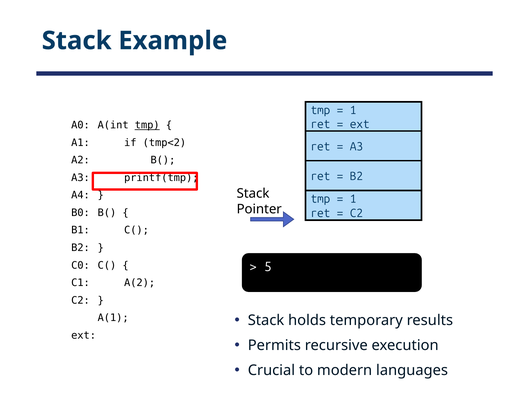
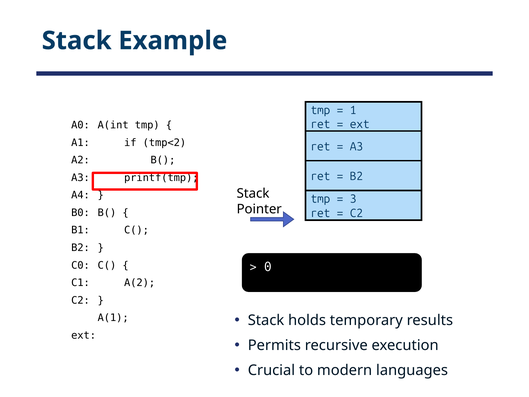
tmp underline: present -> none (147, 125)
1: 1 -> 3 (353, 199)
5: 5 -> 0 (268, 267)
